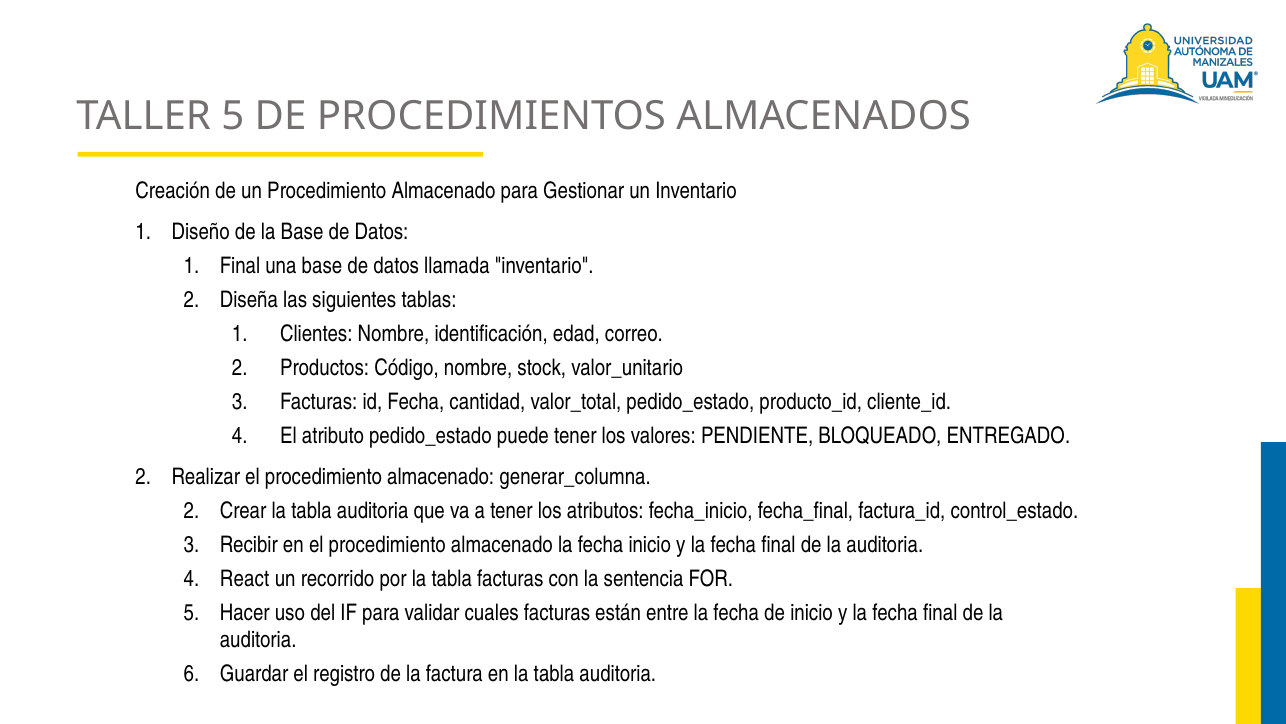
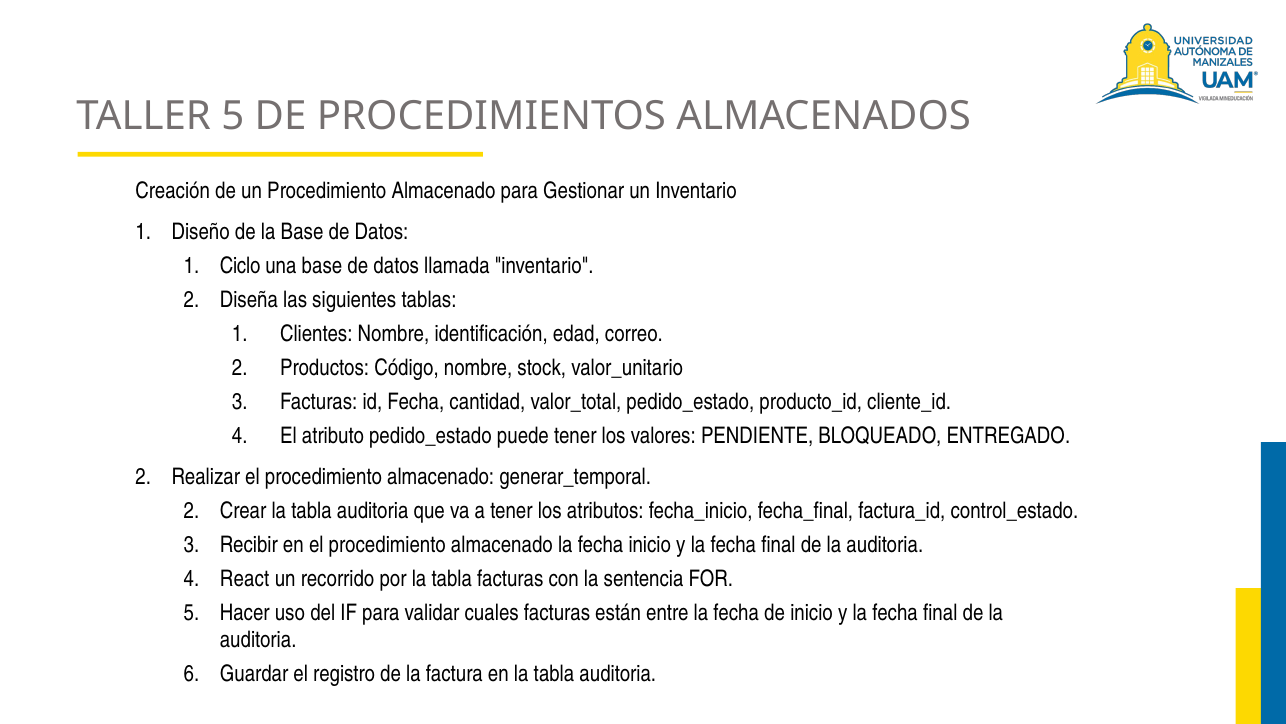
Final: Final -> Ciclo (240, 266)
generar_columna: generar_columna -> generar_temporal (575, 476)
